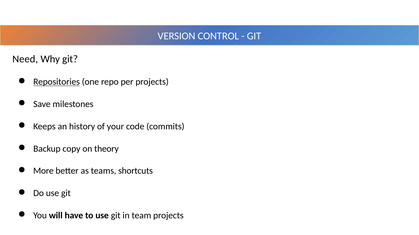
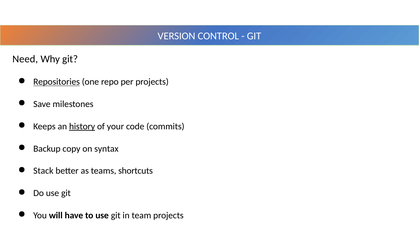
history underline: none -> present (82, 127)
theory: theory -> syntax (106, 149)
More: More -> Stack (43, 171)
